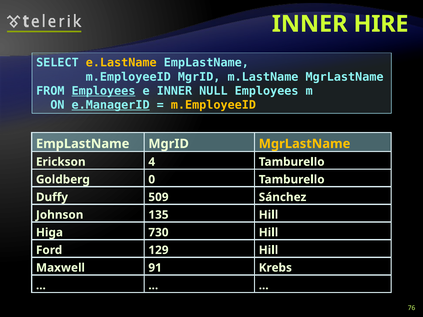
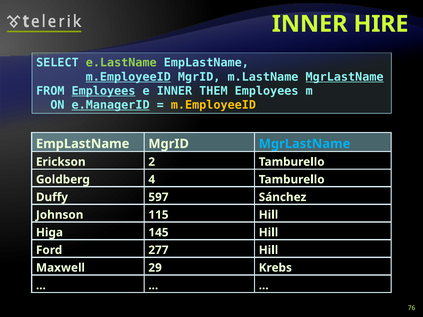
e.LastName colour: yellow -> light green (121, 63)
m.EmployeeID underline: none -> present (128, 77)
MgrLastName underline: none -> present (345, 77)
NULL: NULL -> THEM (213, 91)
MgrLastName colour: yellow -> light blue (305, 144)
4: 4 -> 2 (152, 162)
0: 0 -> 4 (152, 180)
509: 509 -> 597 (158, 197)
135: 135 -> 115 (158, 215)
730: 730 -> 145 (158, 233)
129: 129 -> 277 (158, 250)
91: 91 -> 29 (155, 268)
